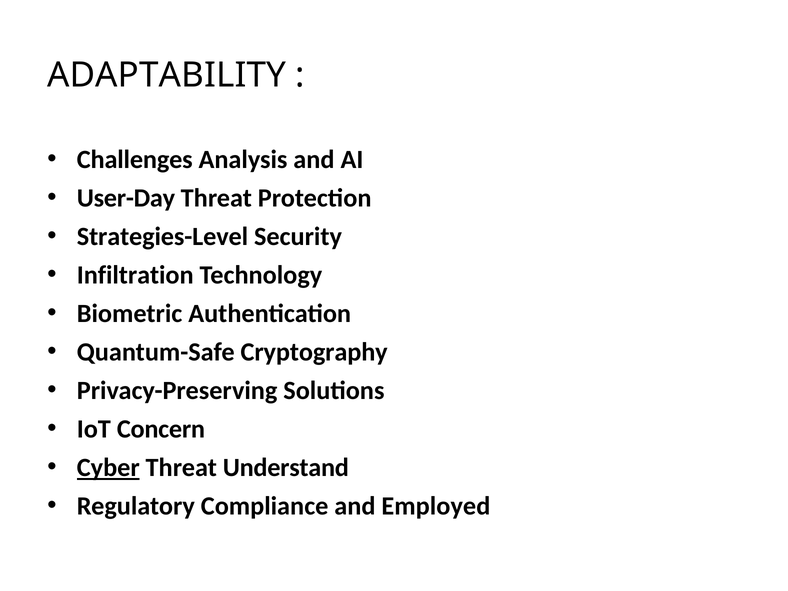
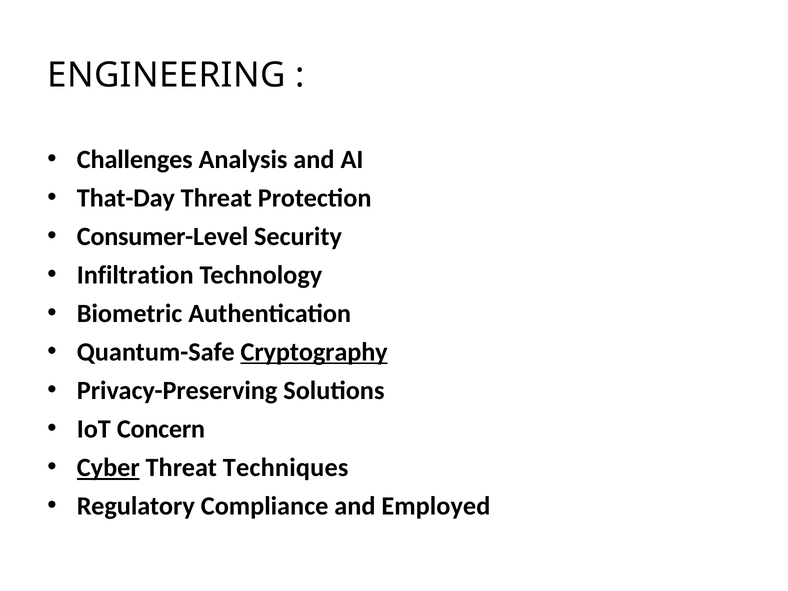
ADAPTABILITY: ADAPTABILITY -> ENGINEERING (166, 75)
User-Day: User-Day -> That-Day (126, 198)
Strategies-Level: Strategies-Level -> Consumer-Level (163, 237)
Cryptography underline: none -> present (314, 352)
Understand: Understand -> Techniques (286, 468)
